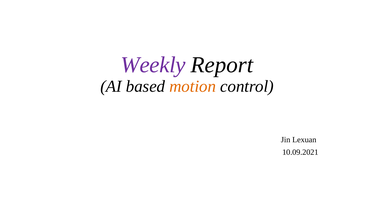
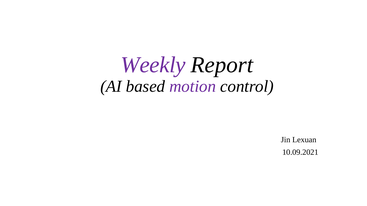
motion colour: orange -> purple (193, 86)
